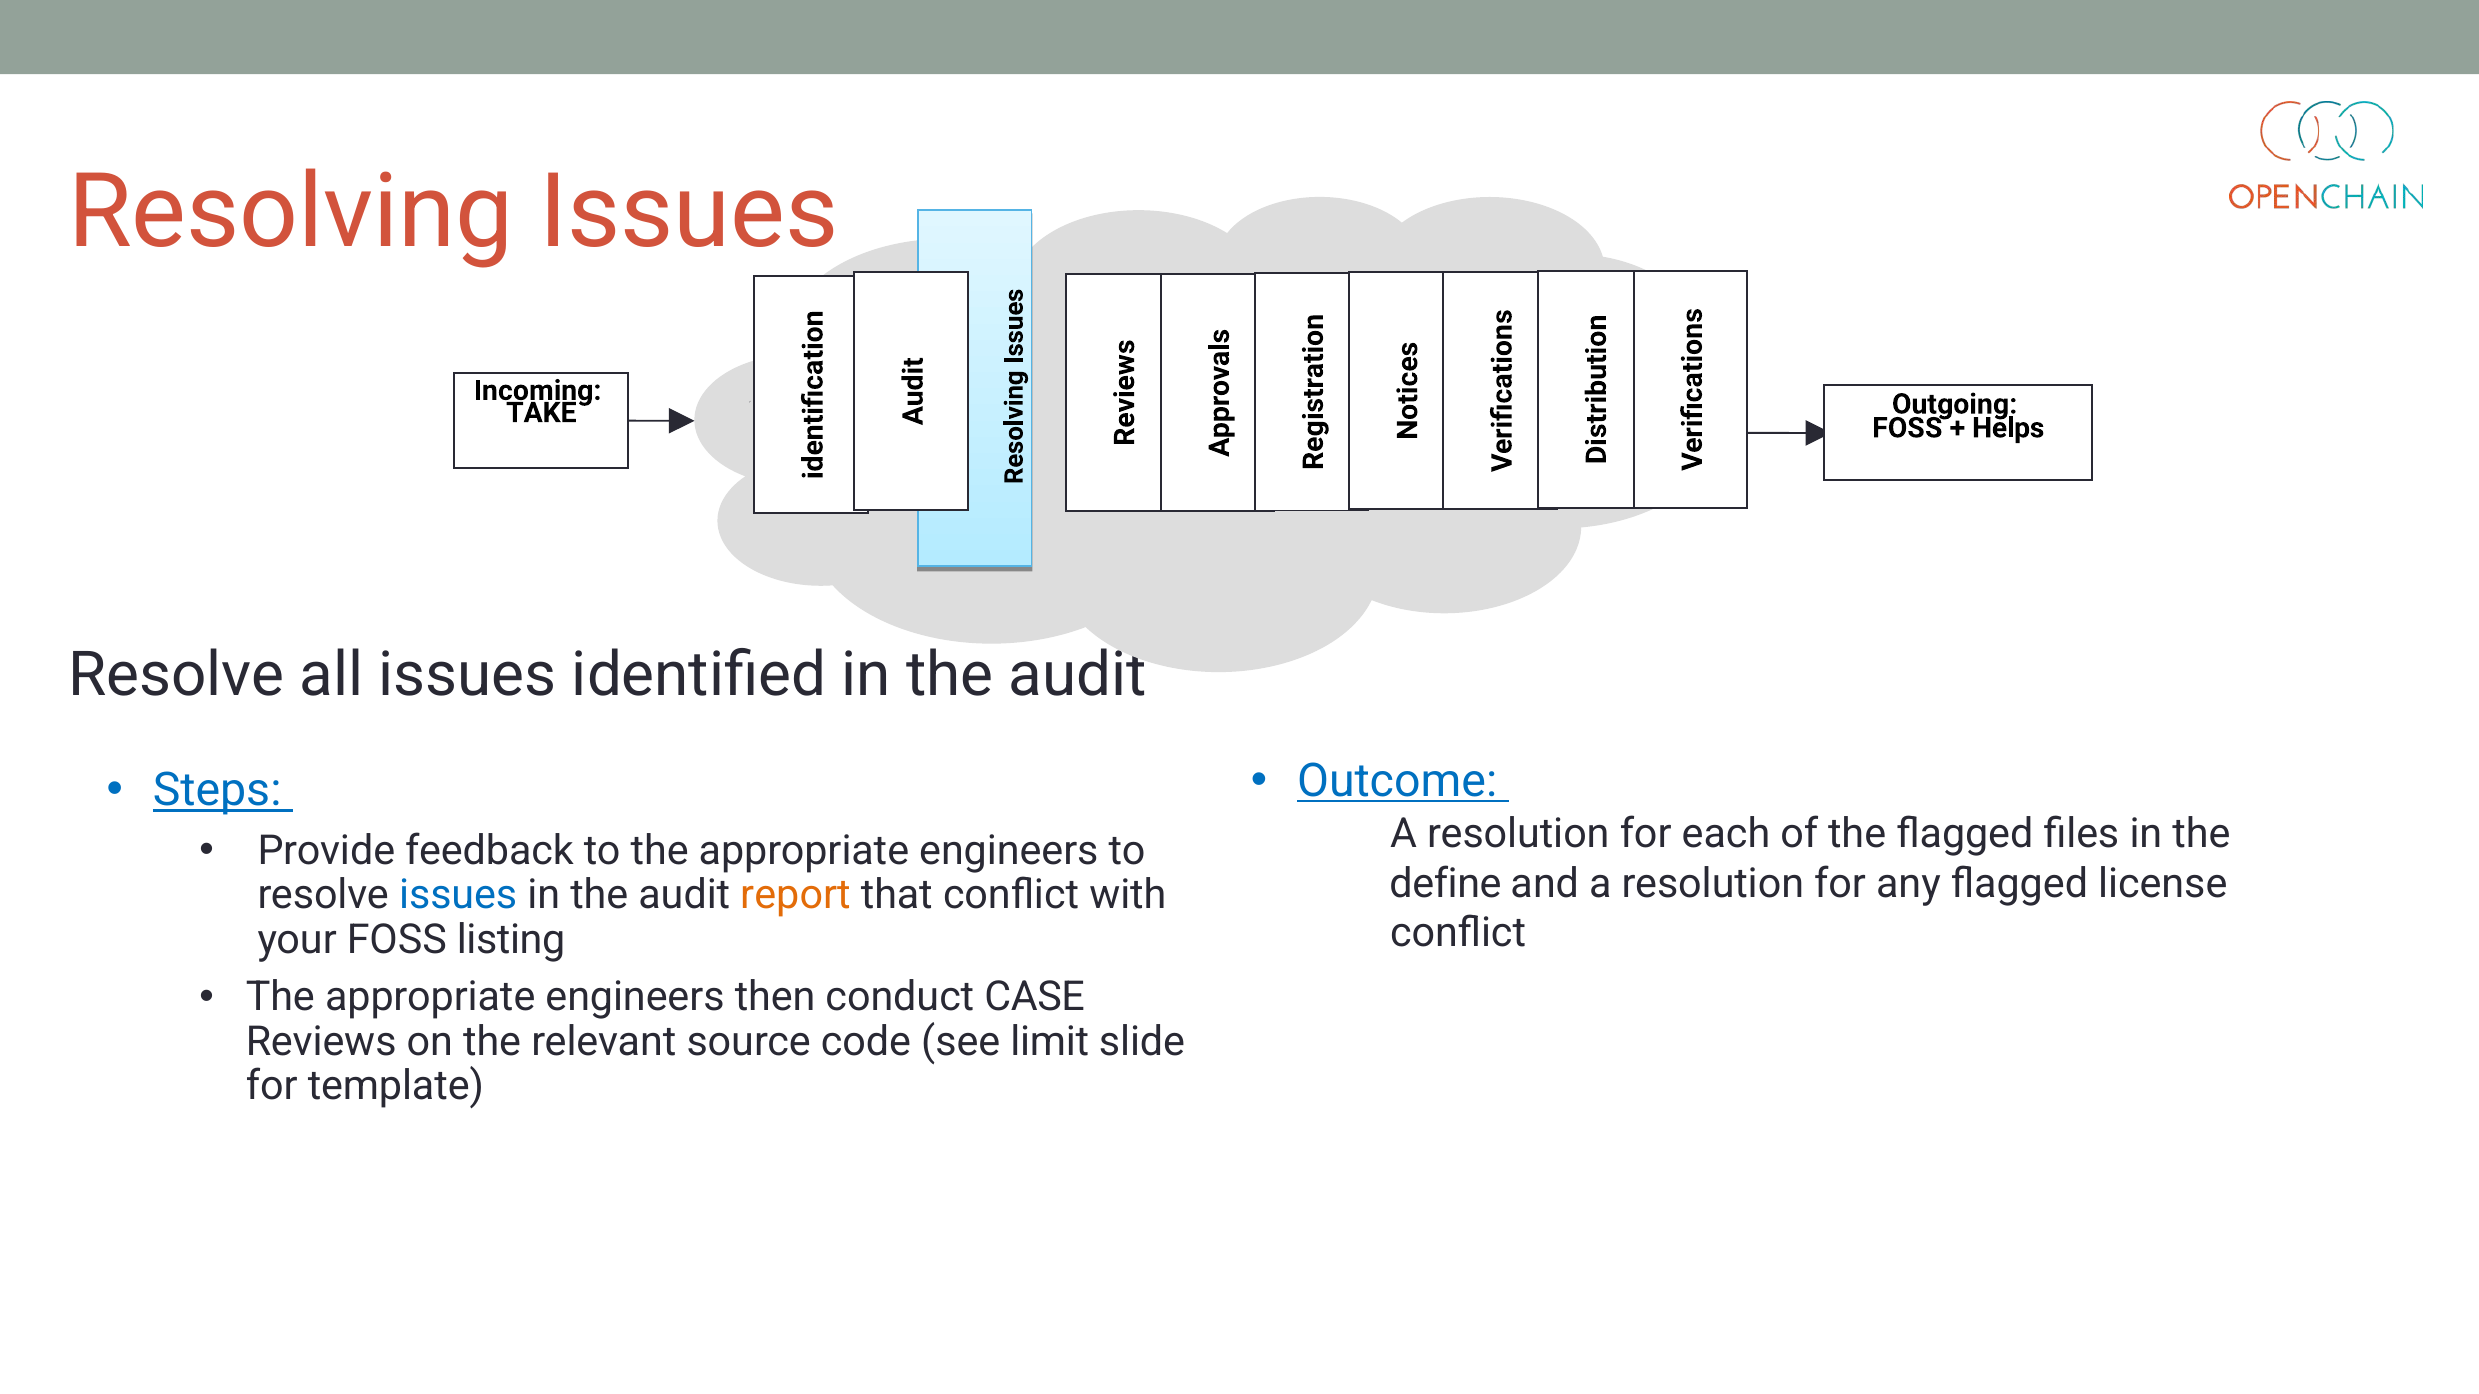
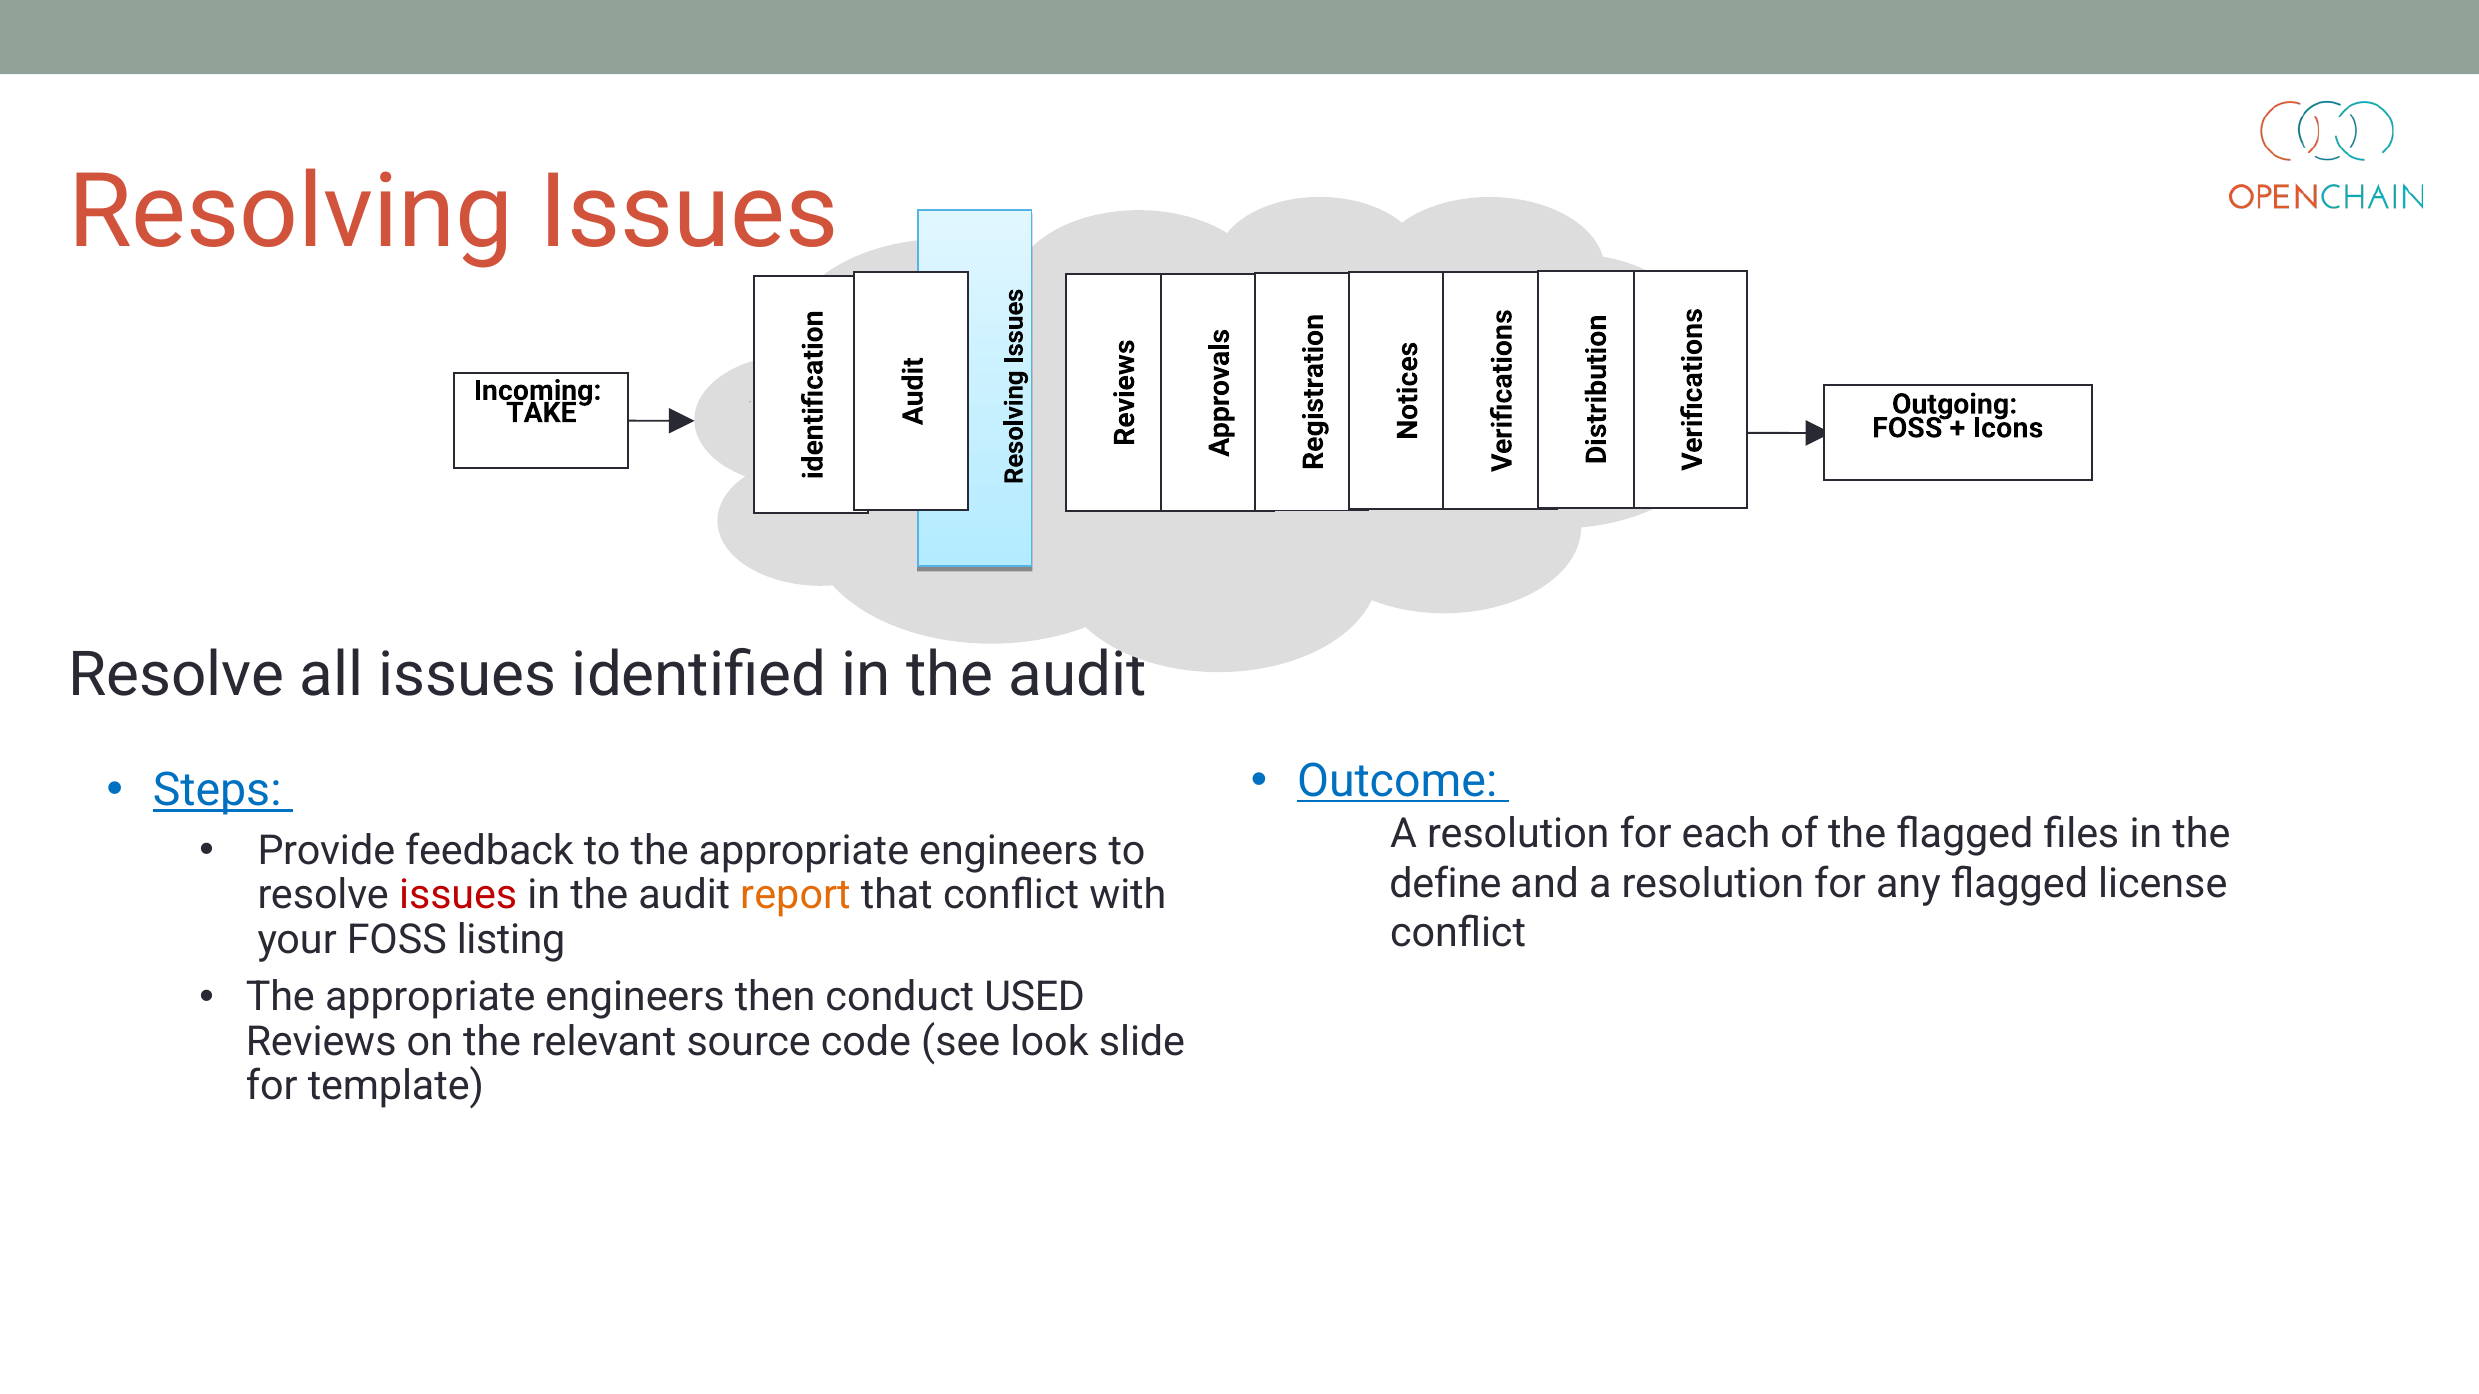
Helps: Helps -> Icons (2008, 428)
issues colour: blue -> red (458, 895)
CASE: CASE -> USED (1035, 997)
limit: limit -> look (1050, 1042)
